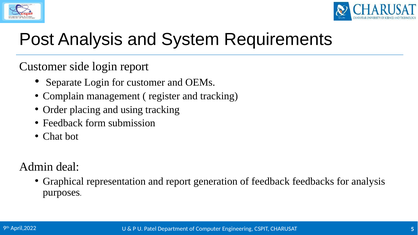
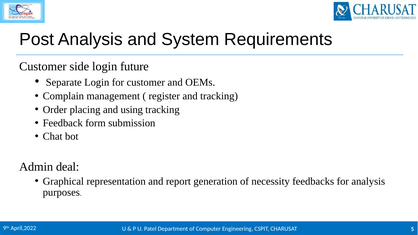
login report: report -> future (134, 66)
of feedback: feedback -> necessity (271, 181)
